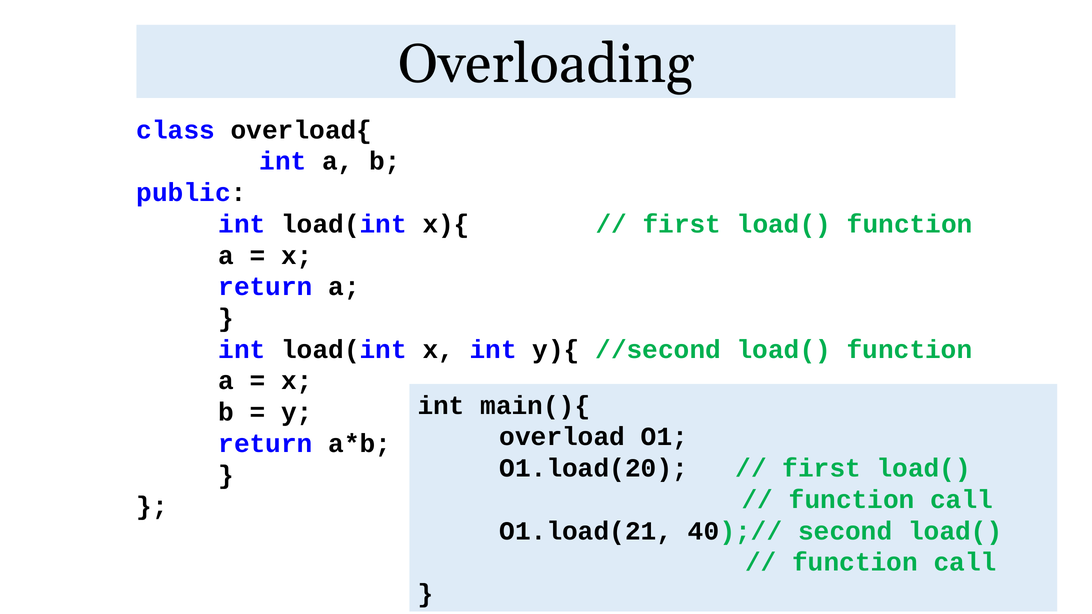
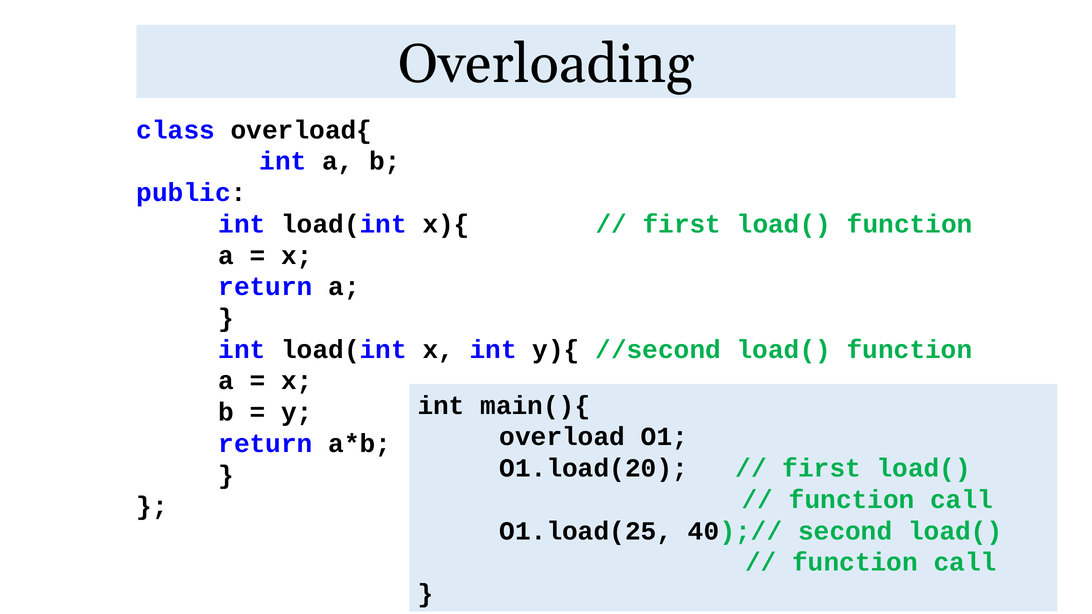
O1.load(21: O1.load(21 -> O1.load(25 (586, 531)
